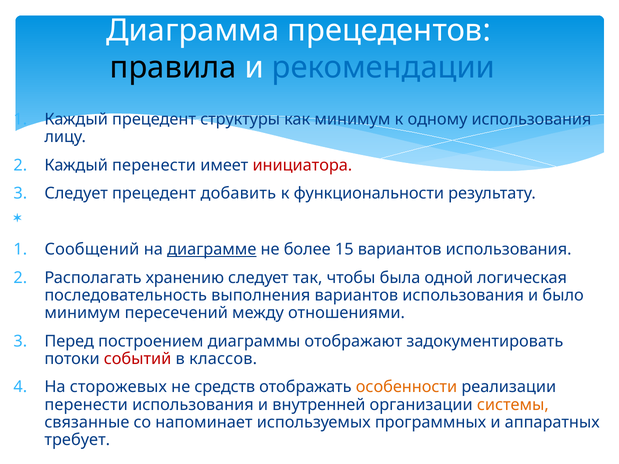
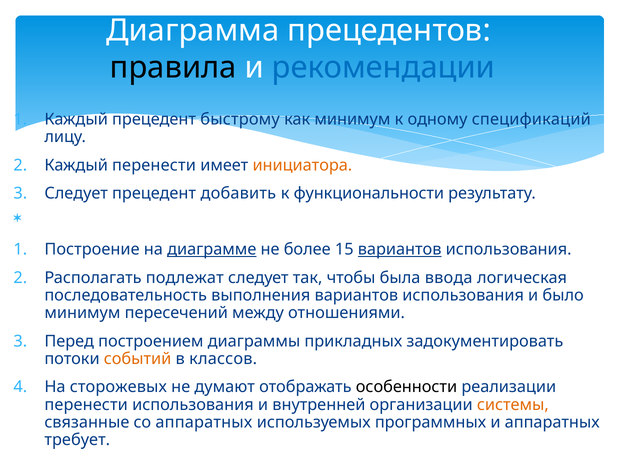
структуры: структуры -> быстрому (240, 119)
одному использования: использования -> спецификаций (531, 119)
инициатора colour: red -> orange (302, 165)
Сообщений: Сообщений -> Построение (92, 250)
вариантов underline: none -> present (400, 250)
хранению: хранению -> подлежат (185, 278)
одной: одной -> ввода (449, 278)
отображают: отображают -> прикладных (353, 341)
событий colour: red -> orange (138, 359)
средств: средств -> думают (225, 387)
особенности colour: orange -> black (407, 387)
со напоминает: напоминает -> аппаратных (204, 422)
